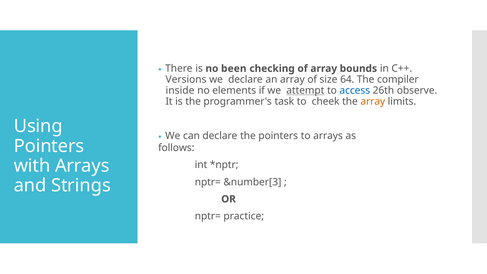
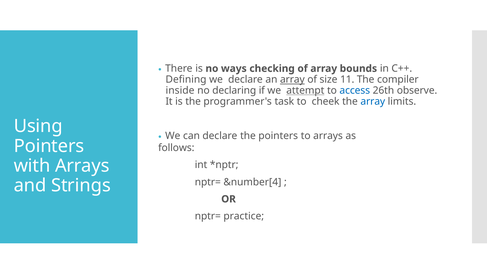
been: been -> ways (234, 69)
Versions: Versions -> Defining (186, 79)
array underline: none -> present (292, 79)
64: 64 -> 11 (347, 79)
elements: elements -> declaring (234, 90)
array colour: orange -> blue (373, 101)
&number[3: &number[3 -> &number[4 (252, 182)
